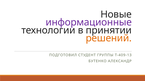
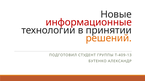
информационные colour: purple -> red (89, 22)
